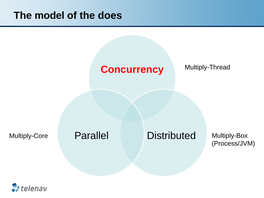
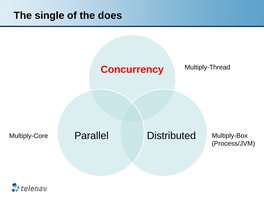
model: model -> single (49, 15)
